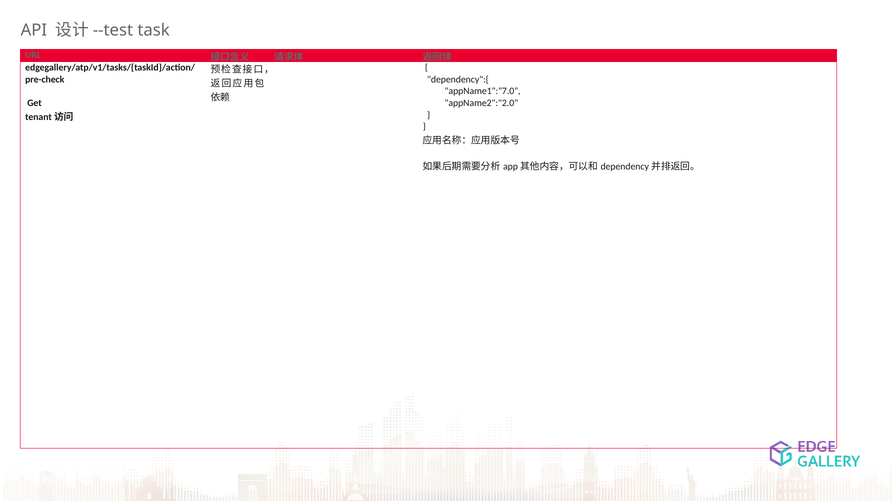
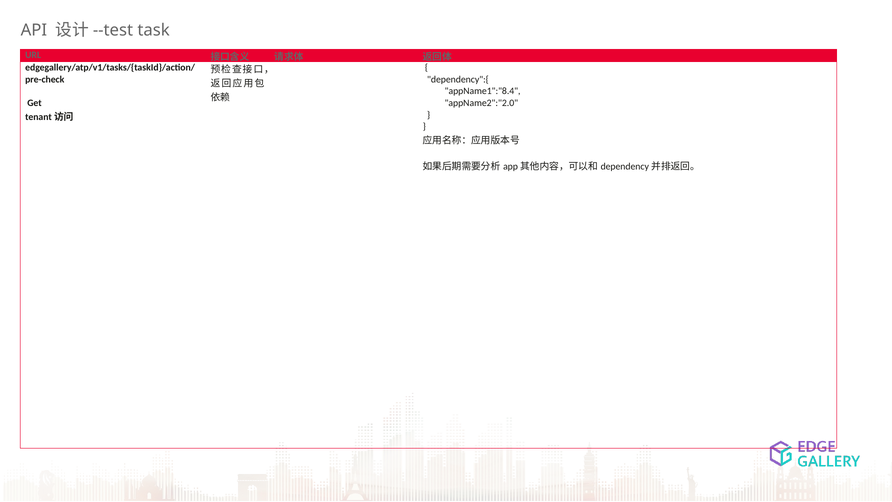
appName1":"7.0: appName1":"7.0 -> appName1":"8.4 (483, 91)
